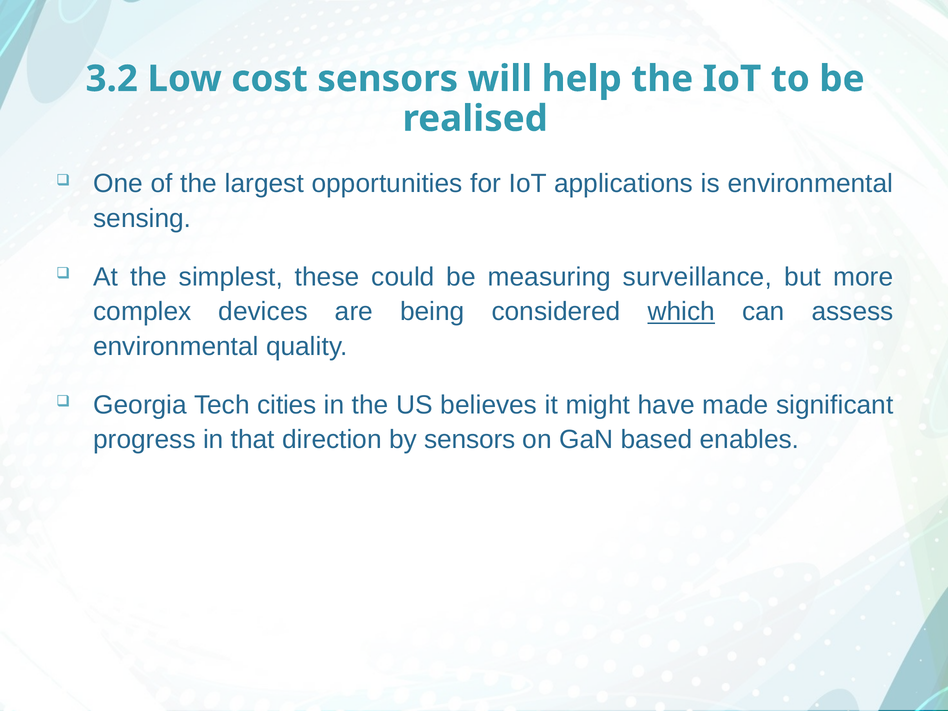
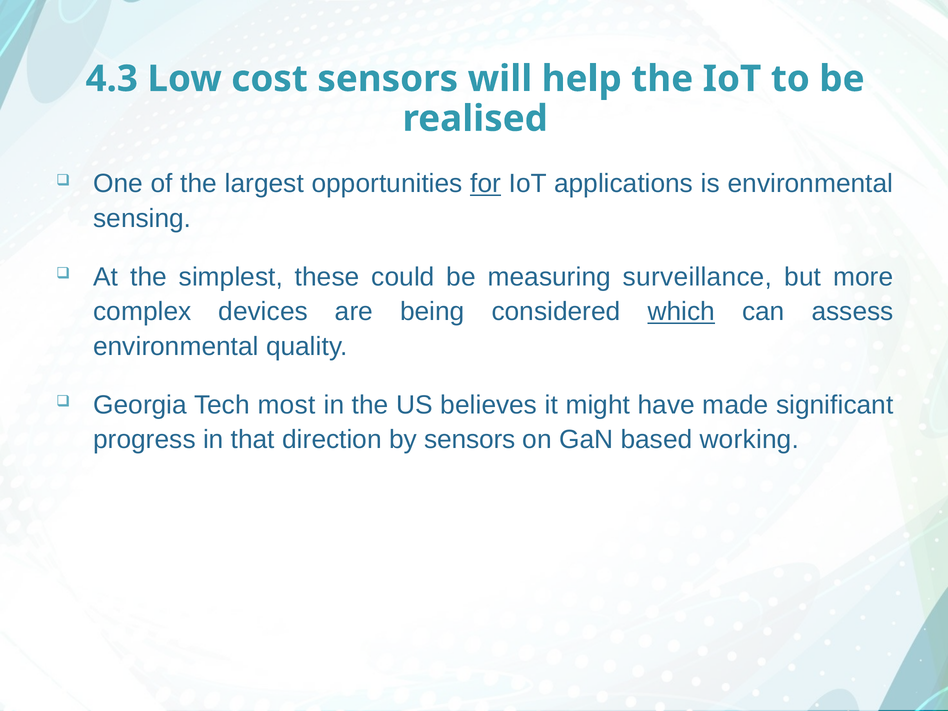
3.2: 3.2 -> 4.3 (112, 79)
for underline: none -> present (486, 184)
cities: cities -> most (287, 405)
enables: enables -> working (749, 440)
